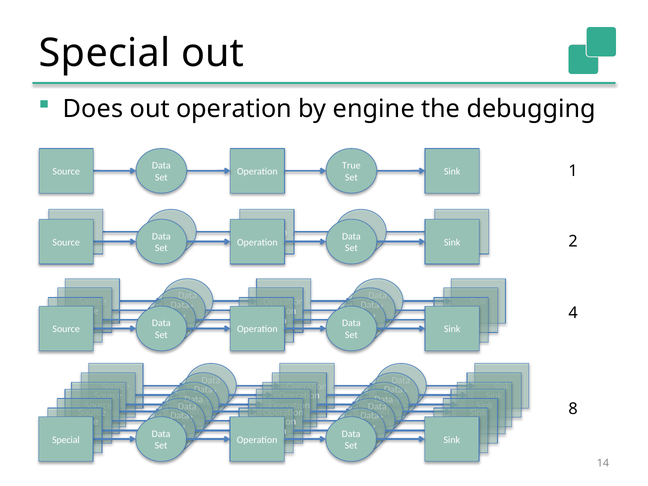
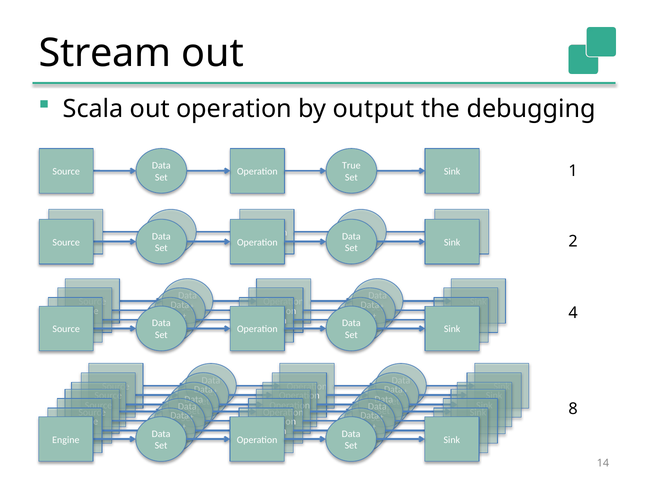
Special: Special -> Stream (105, 53)
Does: Does -> Scala (93, 109)
engine: engine -> output (374, 109)
Special: Special -> Engine (66, 440)
